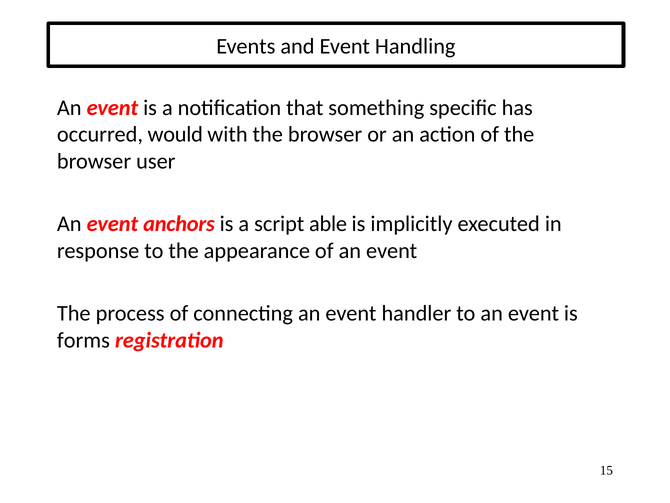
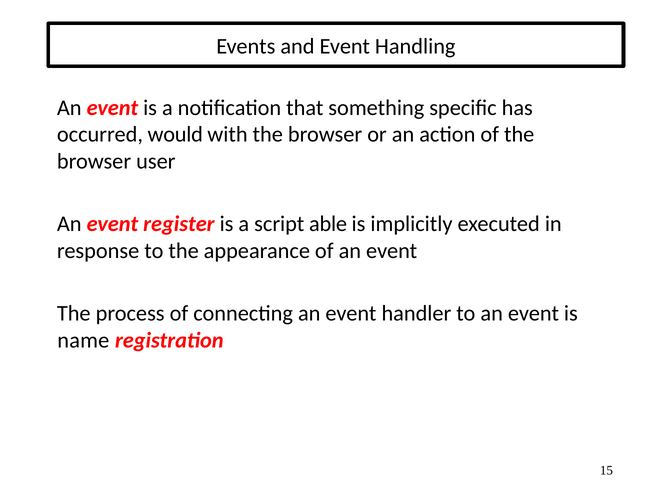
anchors: anchors -> register (179, 224)
forms: forms -> name (83, 340)
